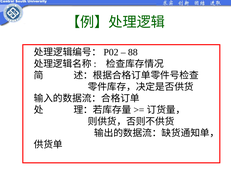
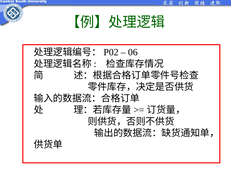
88: 88 -> 06 (133, 52)
